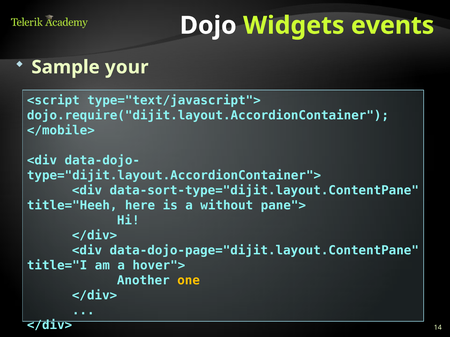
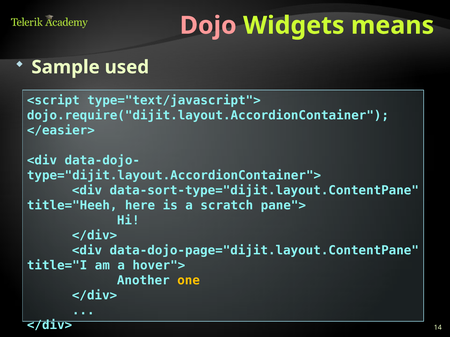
Dojo colour: white -> pink (208, 26)
events: events -> means (393, 26)
your: your -> used (127, 67)
</mobile>: </mobile> -> </easier> (61, 131)
without: without -> scratch (227, 206)
